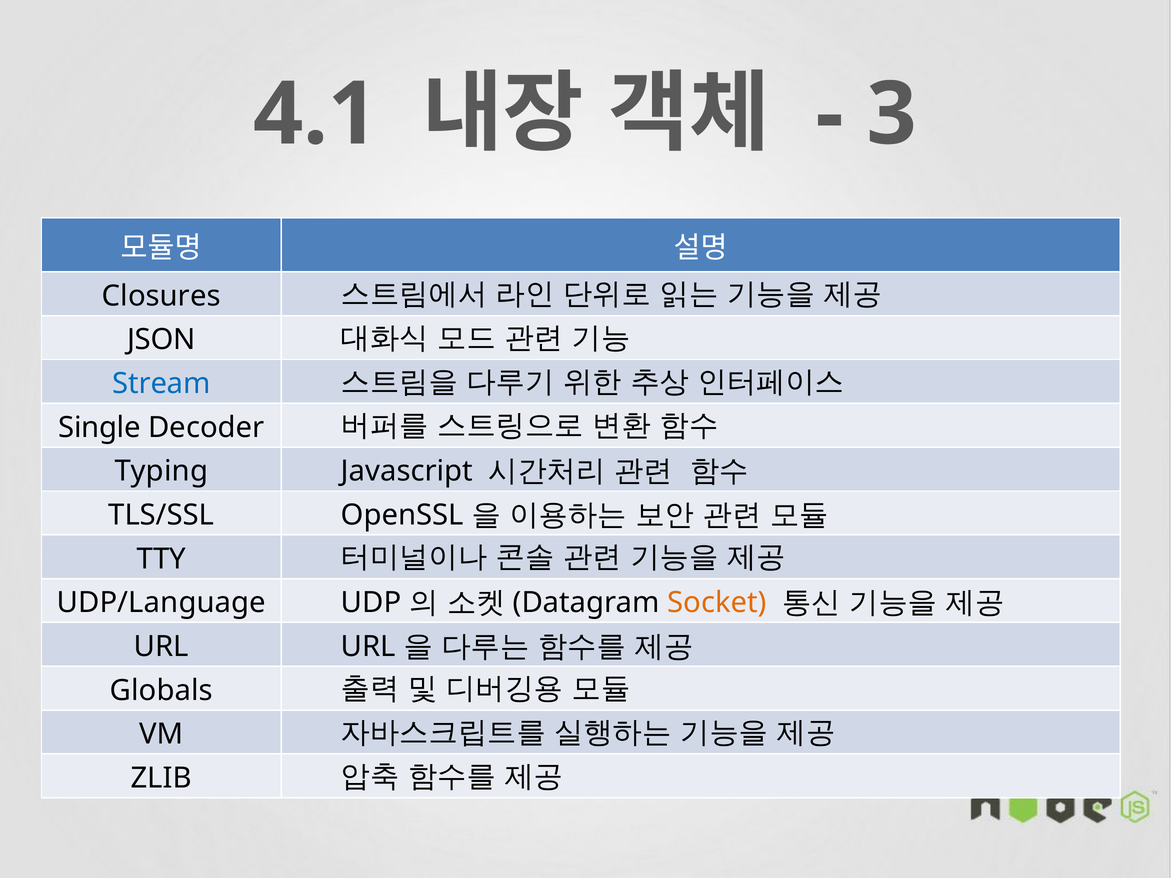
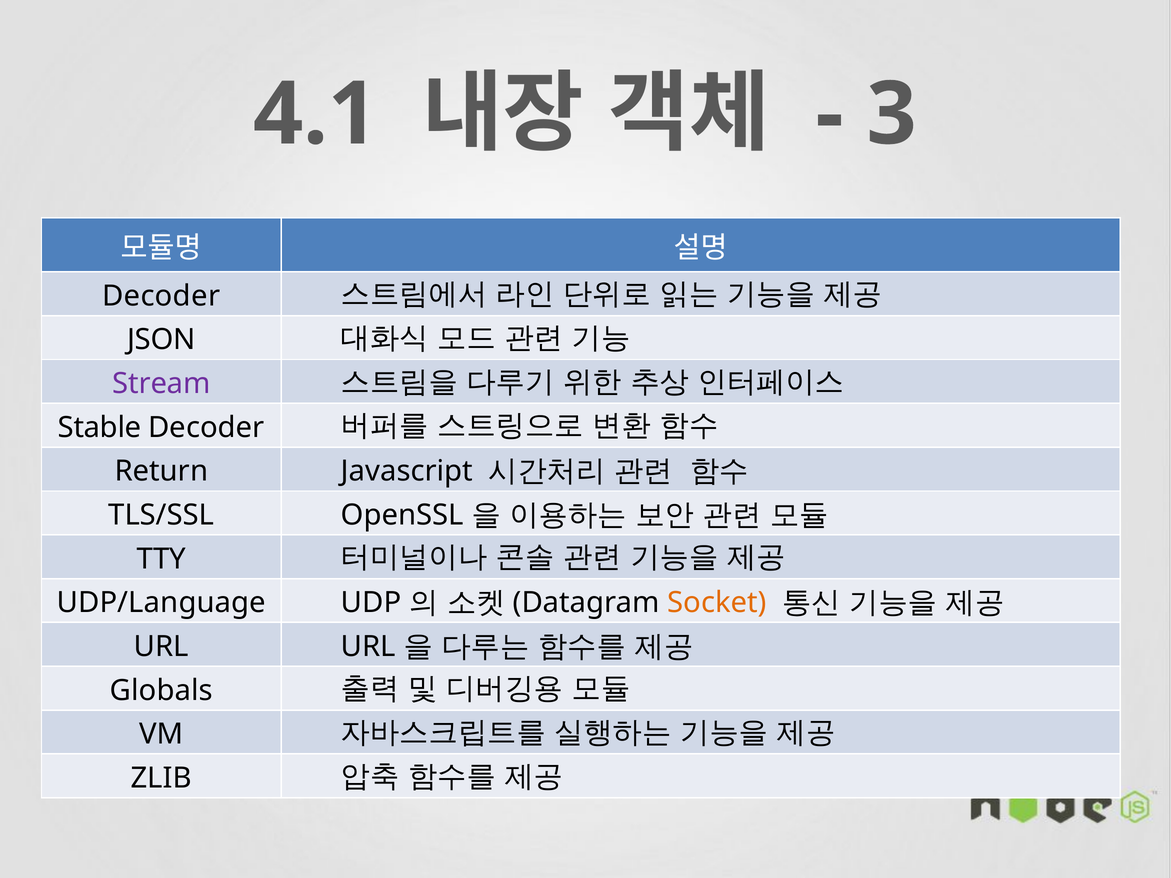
Closures: Closures -> Decoder (161, 296)
Stream colour: blue -> purple (161, 384)
Single: Single -> Stable (100, 428)
Typing: Typing -> Return (161, 471)
